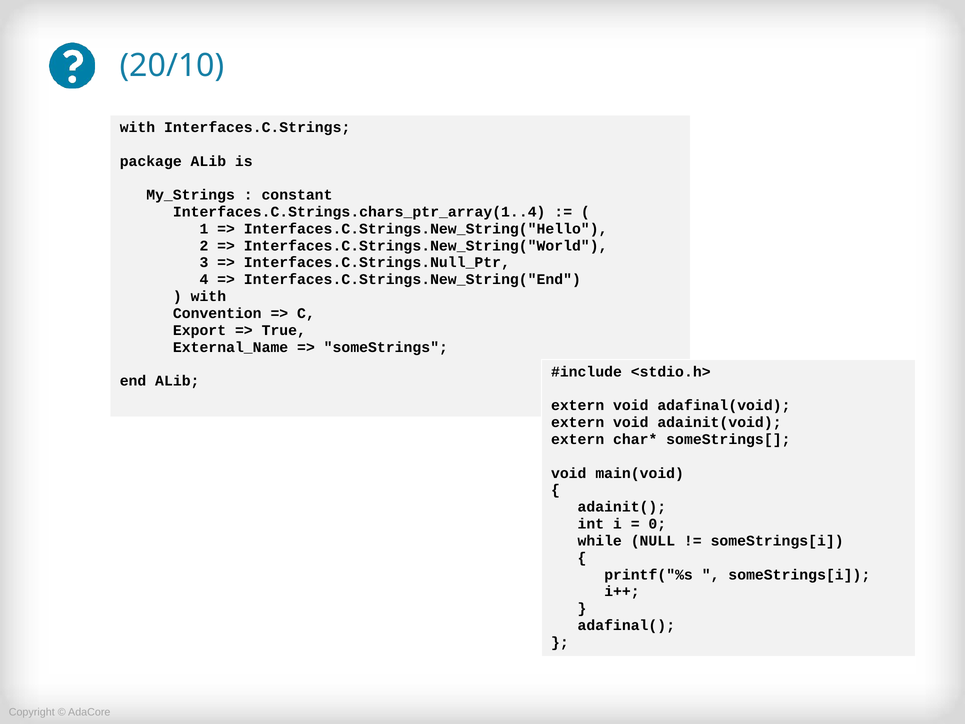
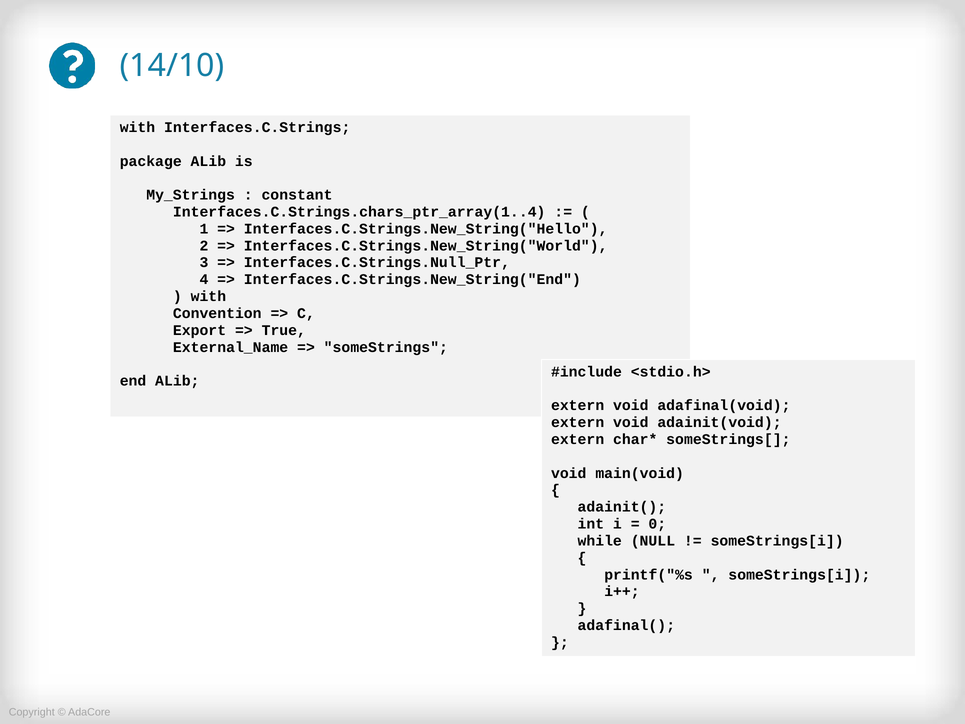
20/10: 20/10 -> 14/10 (172, 65)
